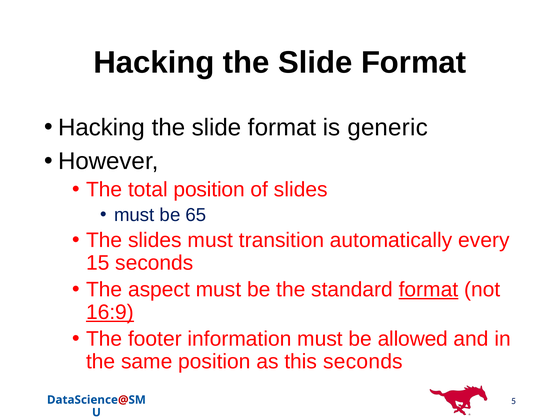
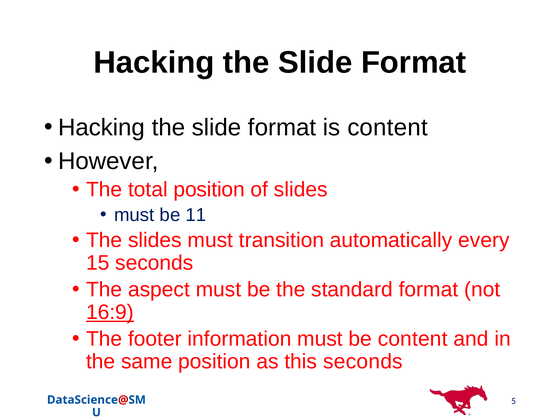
is generic: generic -> content (388, 127)
65: 65 -> 11 (196, 215)
format underline: present -> none (429, 290)
be allowed: allowed -> content (413, 339)
